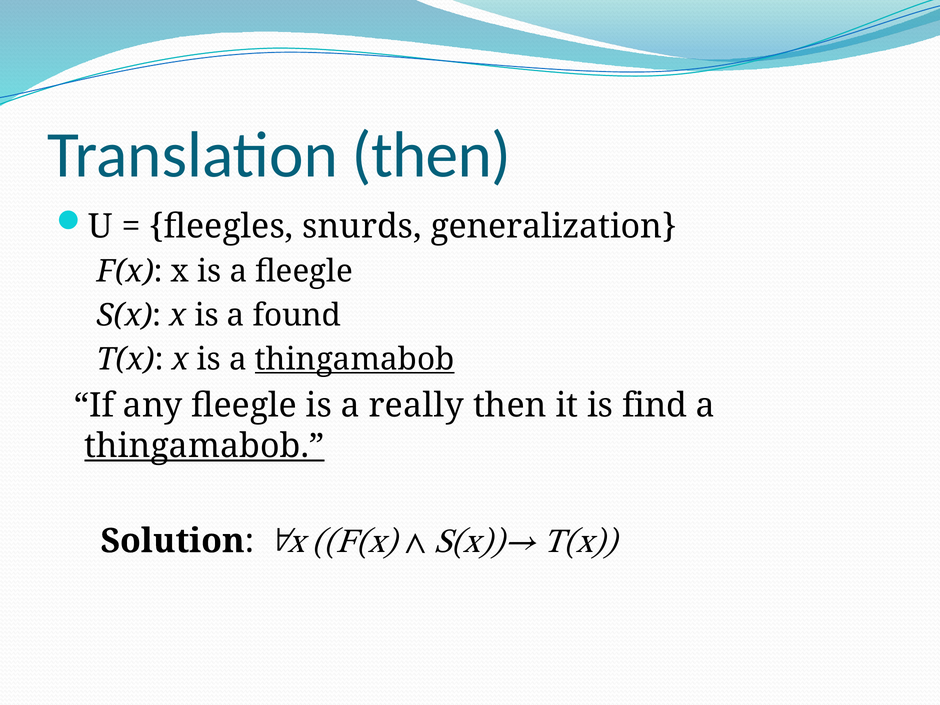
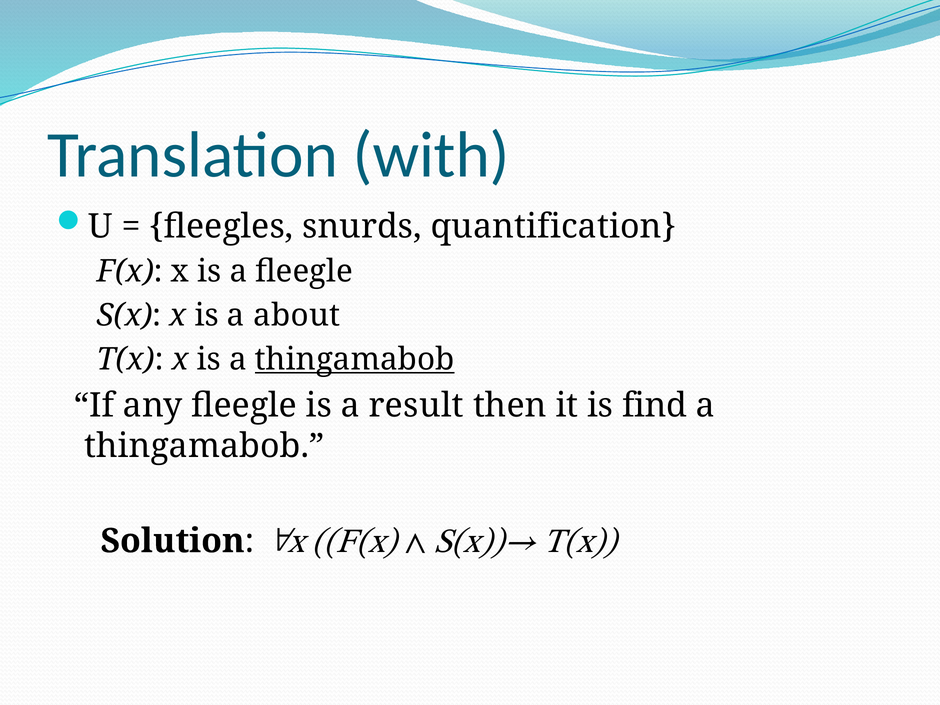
Translation then: then -> with (431, 155)
generalization: generalization -> quantification (553, 226)
found: found -> about (297, 315)
really: really -> result (416, 405)
thingamabob underline: present -> none (204, 446)
